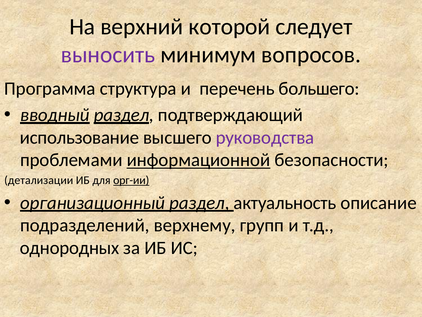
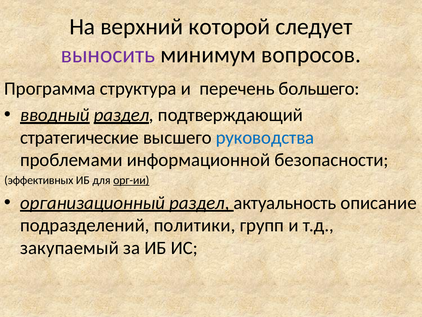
использование: использование -> стратегические (79, 137)
руководства colour: purple -> blue (265, 137)
информационной underline: present -> none (199, 160)
детализации: детализации -> эффективных (39, 180)
верхнему: верхнему -> политики (195, 225)
однородных: однородных -> закупаемый (69, 248)
